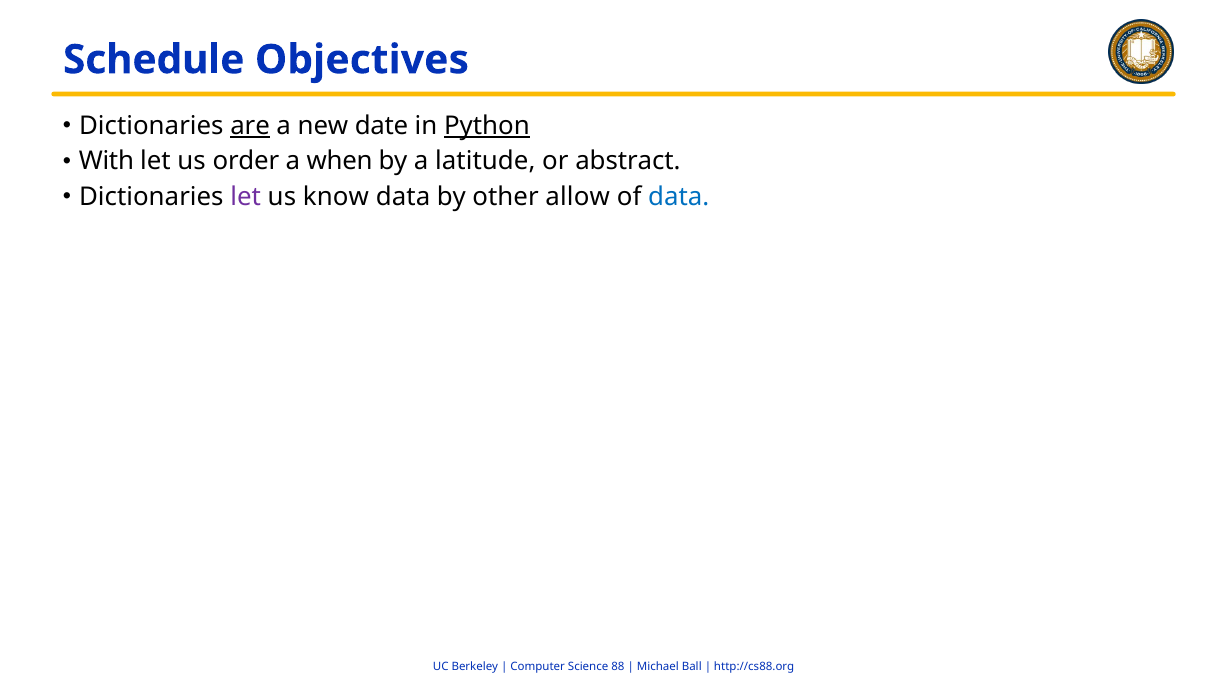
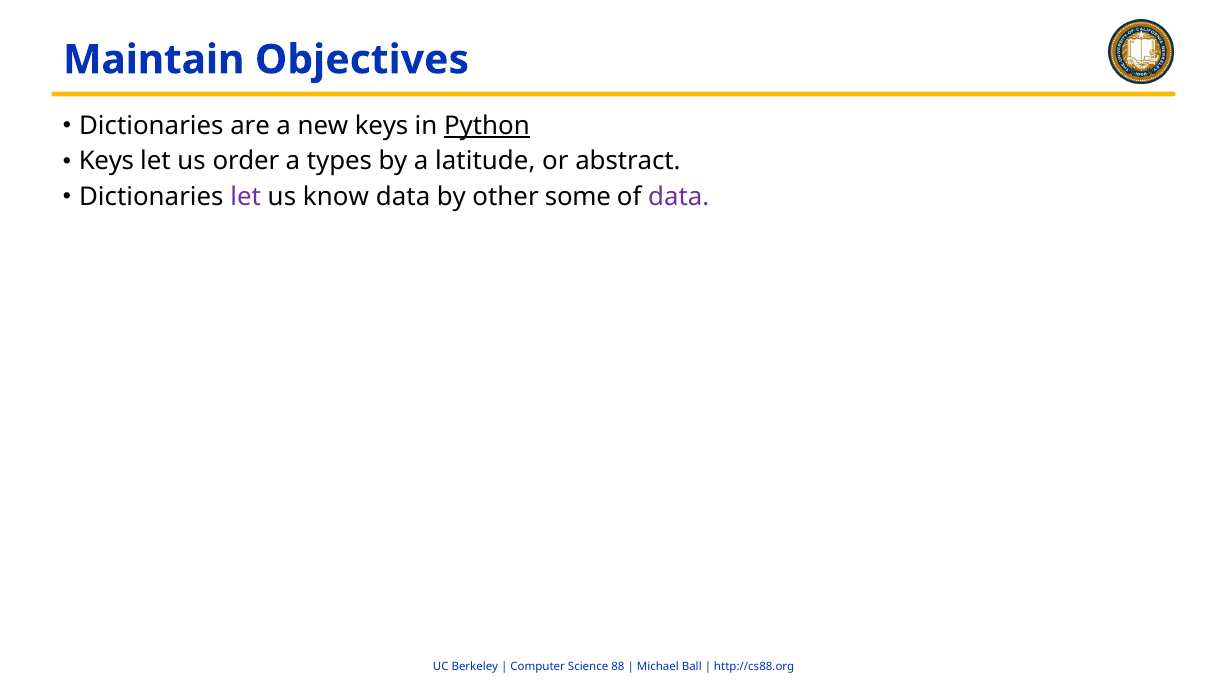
Schedule: Schedule -> Maintain (154, 60)
are underline: present -> none (250, 126)
new date: date -> keys (382, 126)
With: With -> Keys (106, 162)
when: when -> types (339, 162)
allow: allow -> some (578, 197)
data colour: blue -> purple (679, 197)
